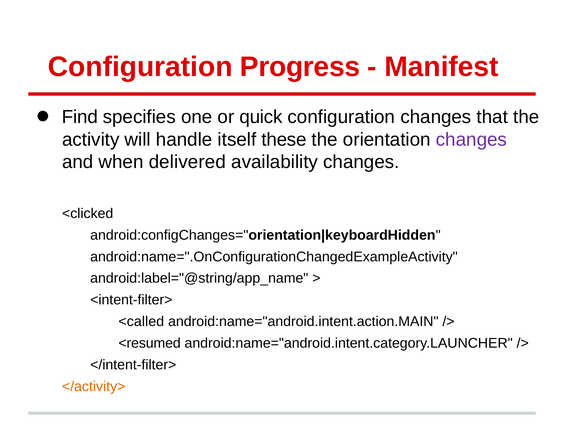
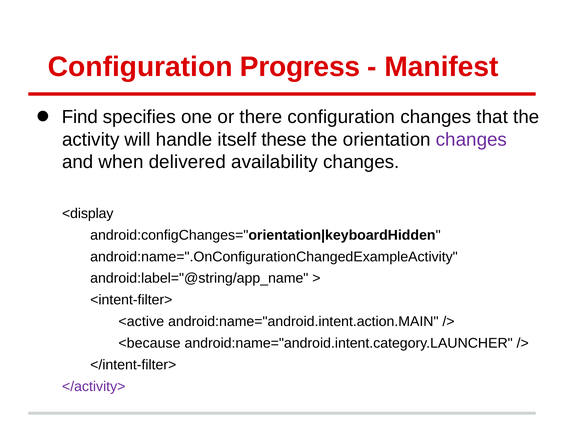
quick: quick -> there (261, 117)
<clicked: <clicked -> <display (88, 213)
<called: <called -> <active (141, 322)
<resumed: <resumed -> <because (149, 343)
</activity> colour: orange -> purple (94, 386)
